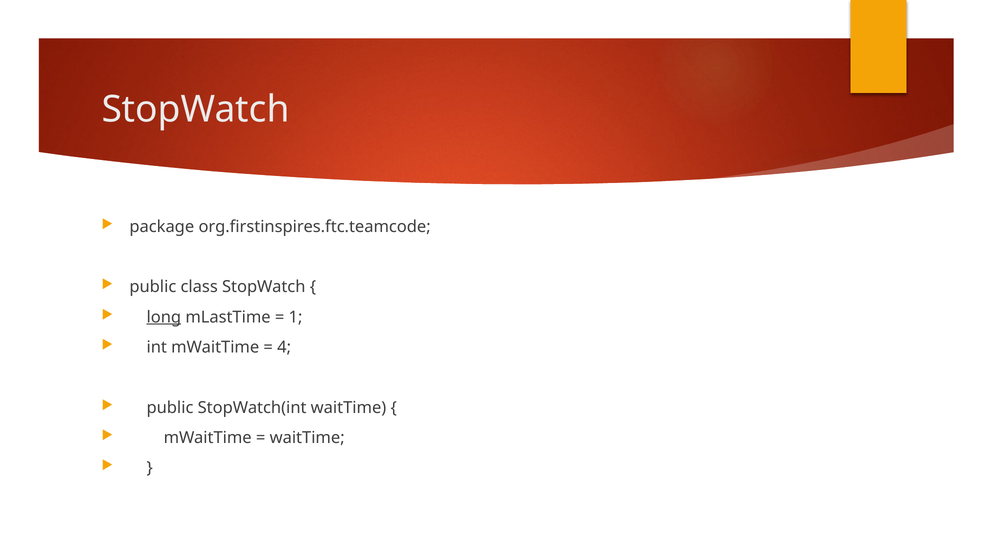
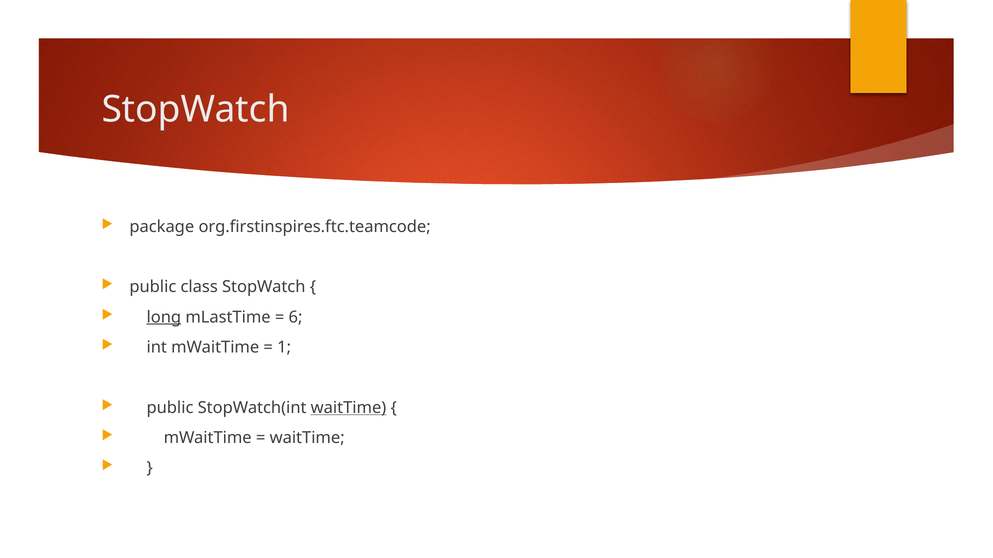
1: 1 -> 6 (296, 317)
4: 4 -> 1 (284, 348)
waitTime underline: none -> present (349, 408)
